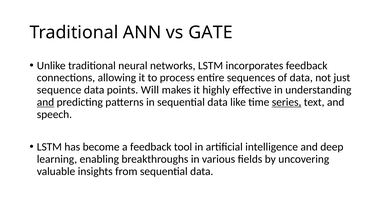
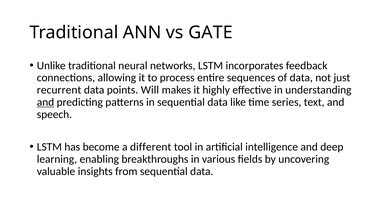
sequence: sequence -> recurrent (59, 90)
series underline: present -> none (287, 102)
a feedback: feedback -> different (151, 147)
